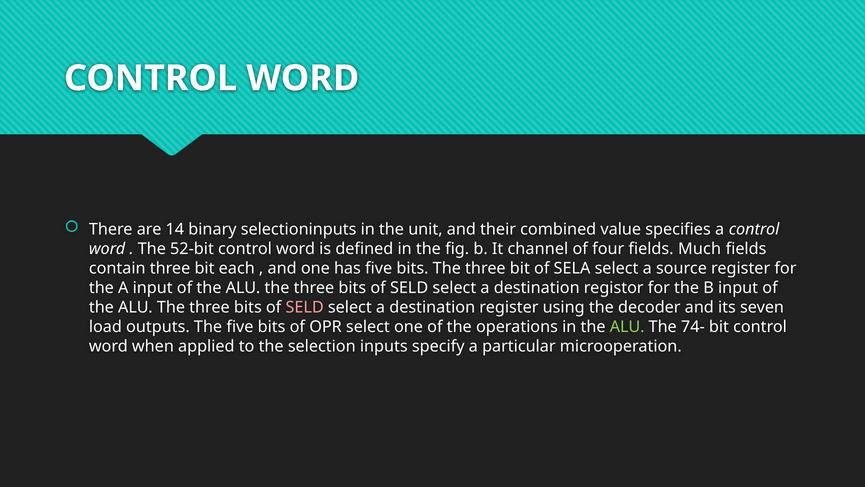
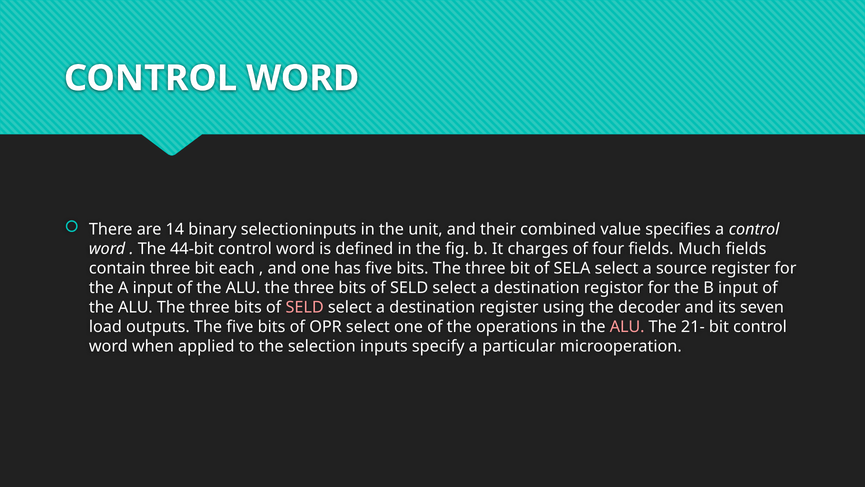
52-bit: 52-bit -> 44-bit (192, 249)
channel: channel -> charges (538, 249)
ALU colour: light green -> pink (627, 327)
74-: 74- -> 21- (693, 327)
